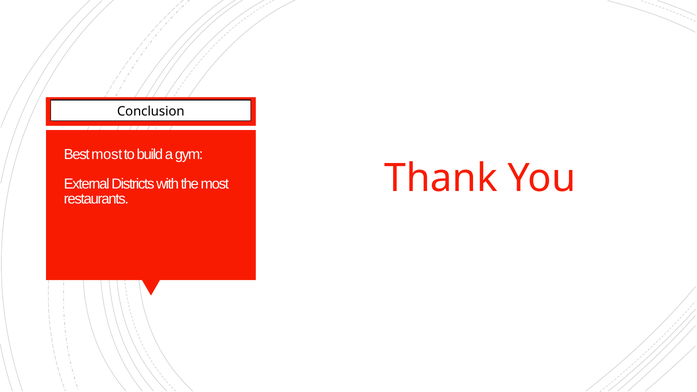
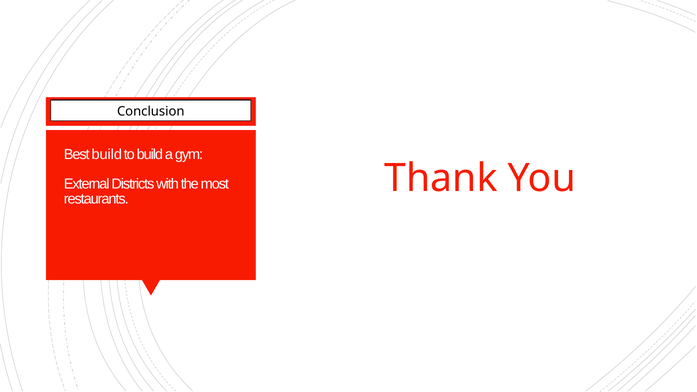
Best most: most -> build (107, 154)
